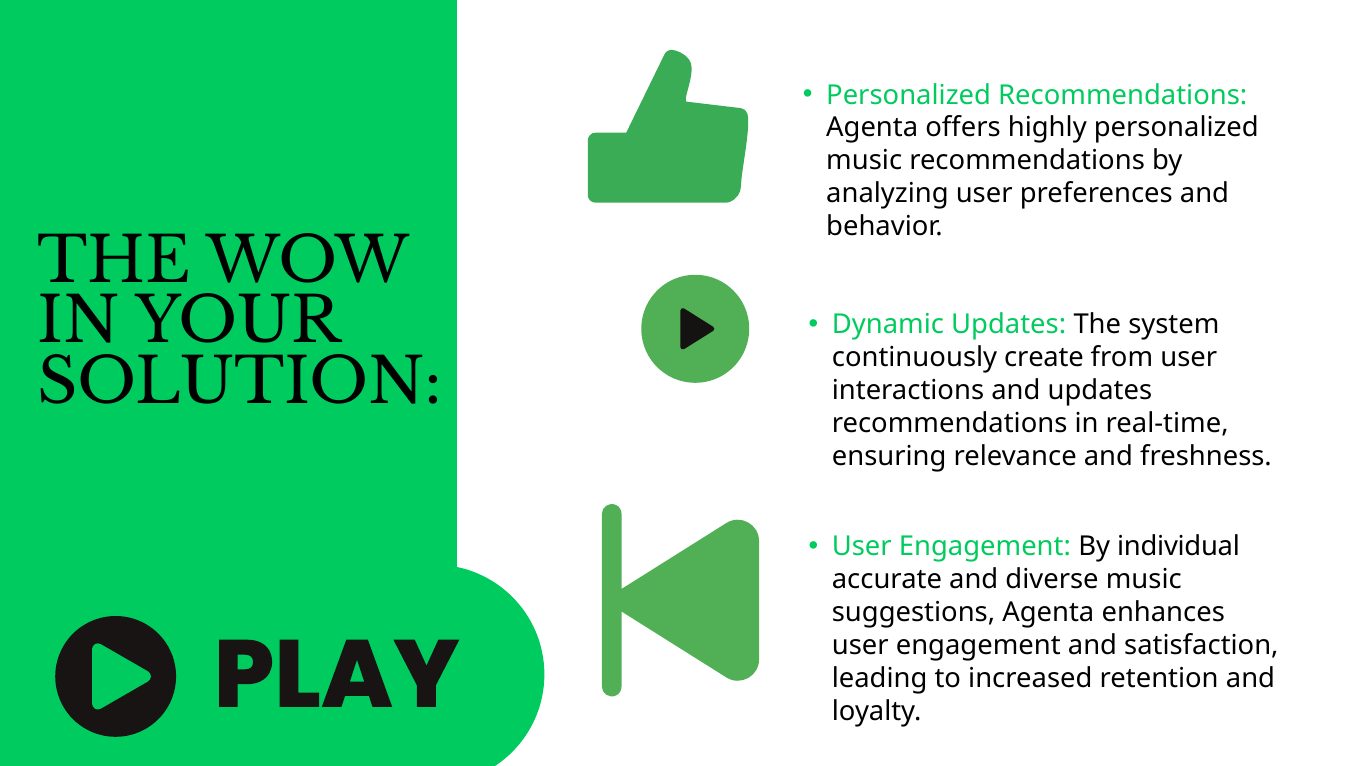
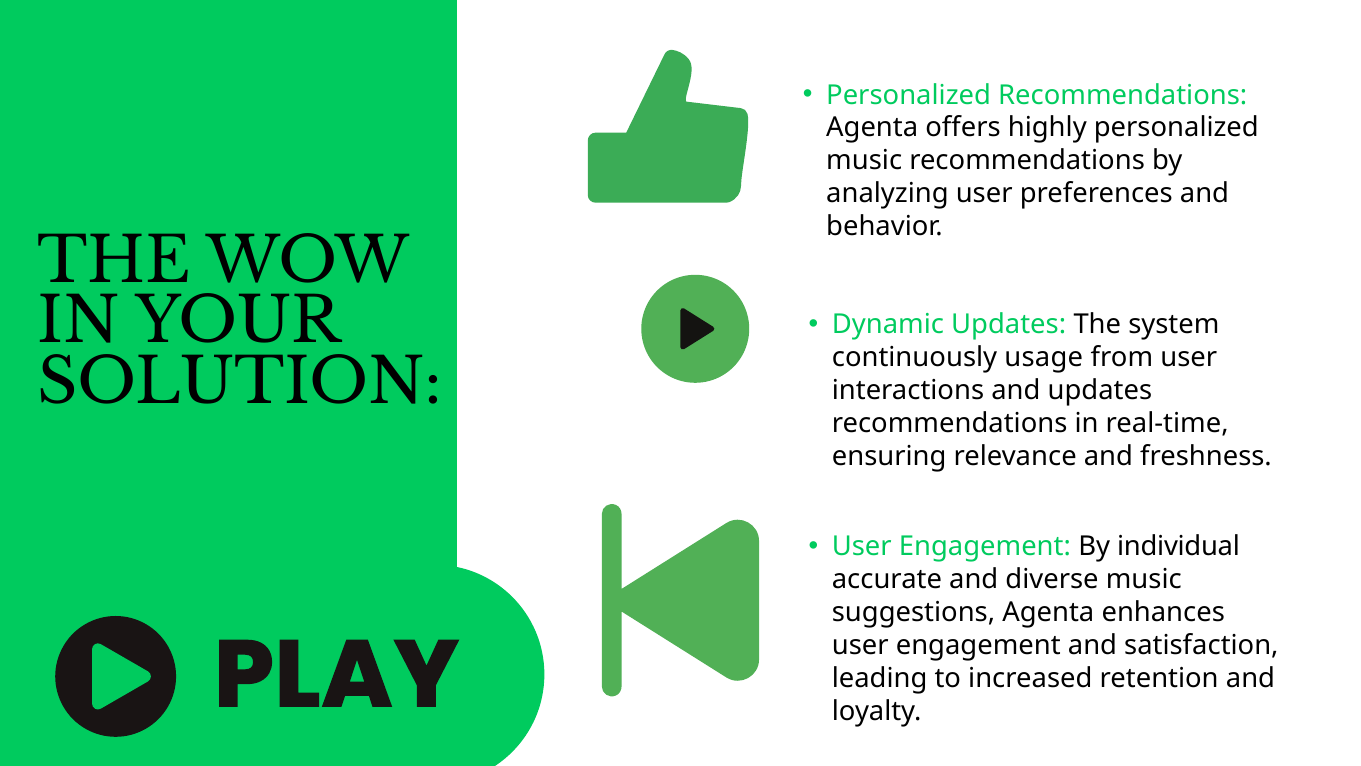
create: create -> usage (1044, 357)
